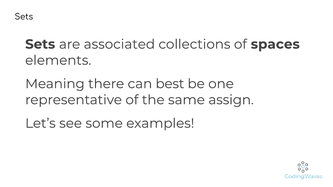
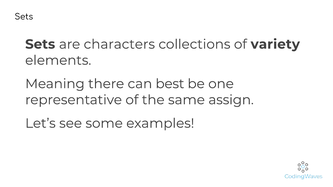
associated: associated -> characters (119, 44)
spaces: spaces -> variety (275, 44)
